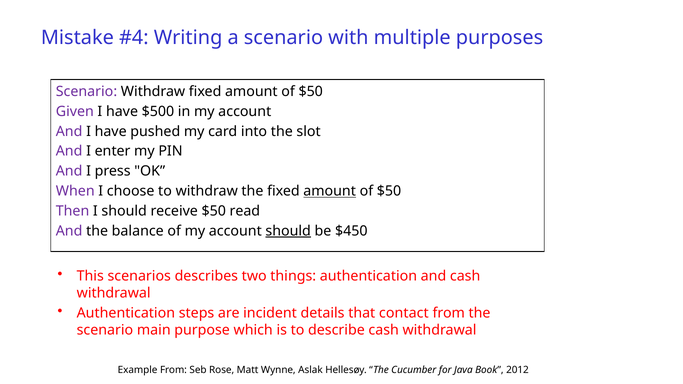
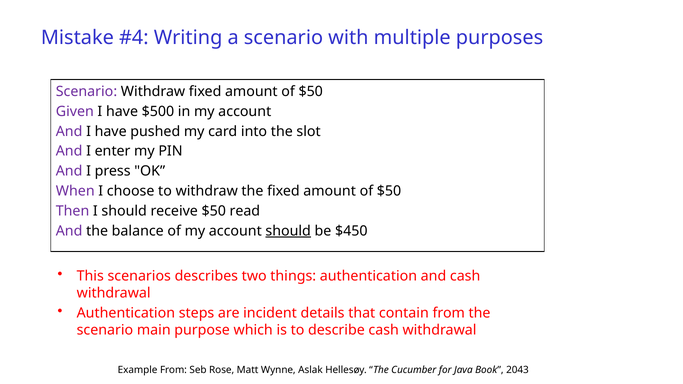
amount underline: present -> none (330, 191)
contact: contact -> contain (404, 313)
2012: 2012 -> 2043 (517, 370)
